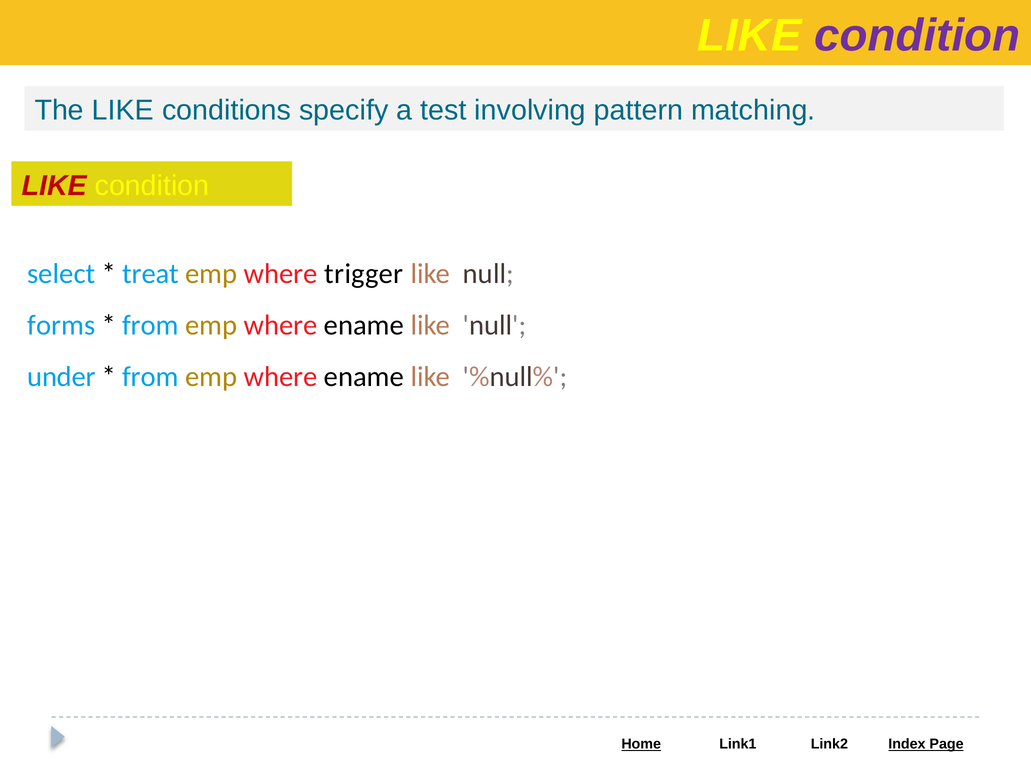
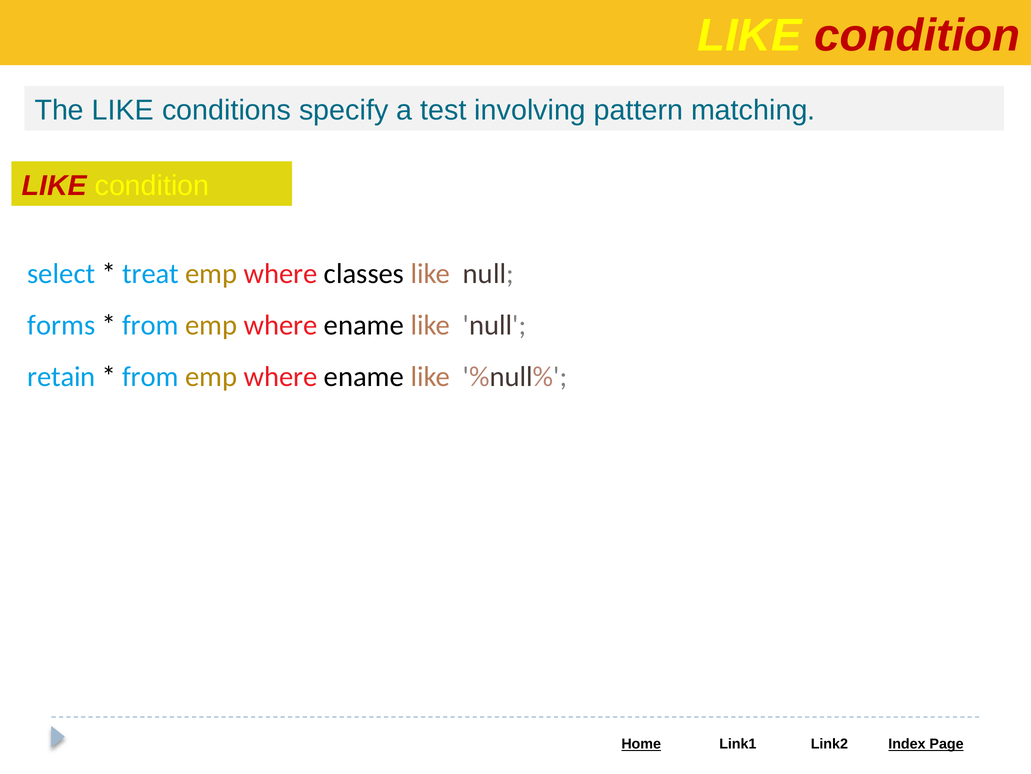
condition colour: purple -> red (917, 36)
trigger: trigger -> classes (364, 273)
under: under -> retain (61, 376)
